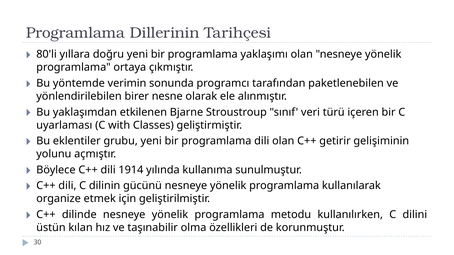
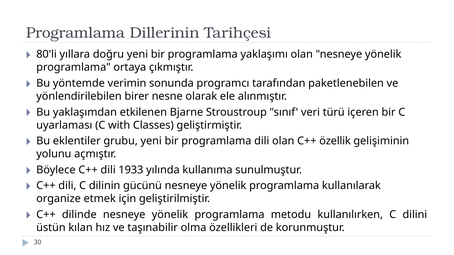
getirir: getirir -> özellik (335, 141)
1914: 1914 -> 1933 (131, 170)
